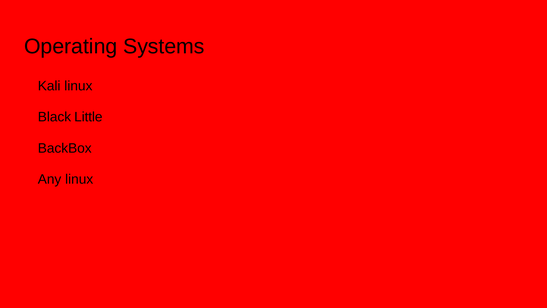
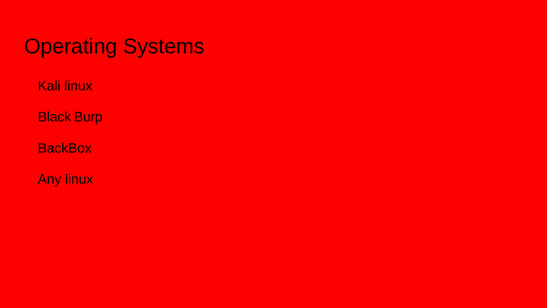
Little: Little -> Burp (88, 117)
